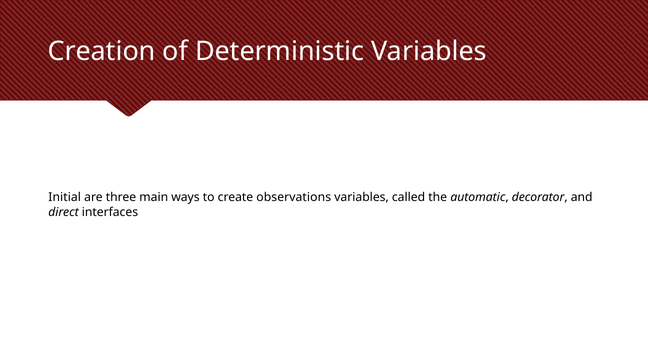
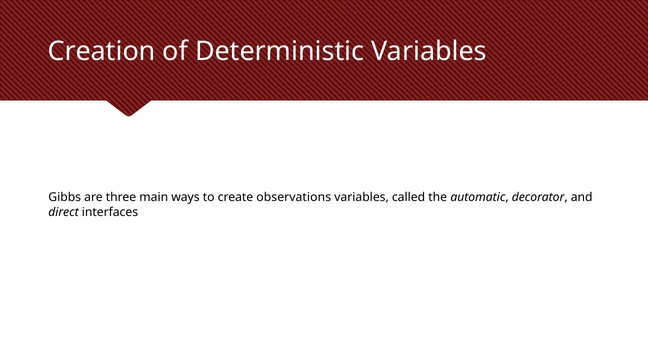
Initial: Initial -> Gibbs (65, 198)
